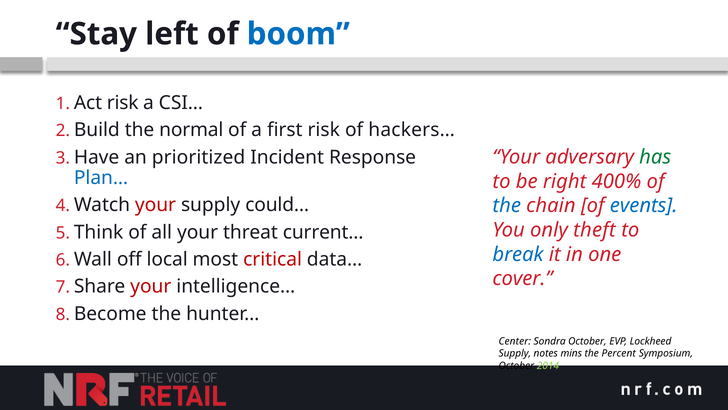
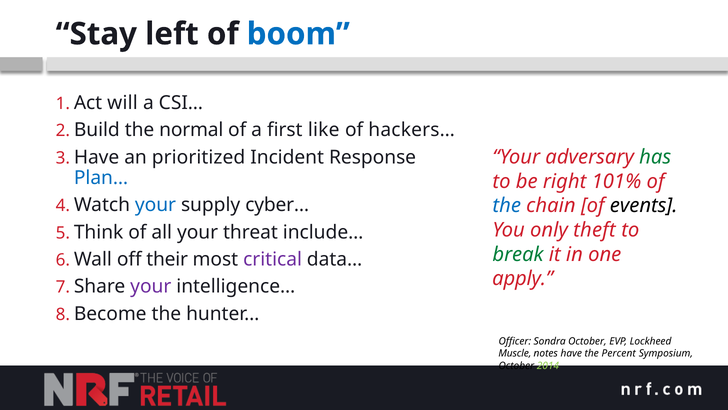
risk: risk -> will (123, 103)
first risk: risk -> like (324, 130)
400%: 400% -> 101% (616, 181)
your colour: red -> blue (156, 205)
could…: could… -> cyber… (277, 205)
events colour: blue -> black (644, 206)
current…: current… -> include… (323, 232)
break colour: blue -> green (518, 254)
local: local -> their (167, 259)
critical colour: red -> purple (273, 259)
cover: cover -> apply (523, 278)
your colour: red -> purple (151, 286)
Center: Center -> Officer (515, 341)
Supply: Supply -> Muscle (515, 353)
mins: mins -> have (571, 353)
